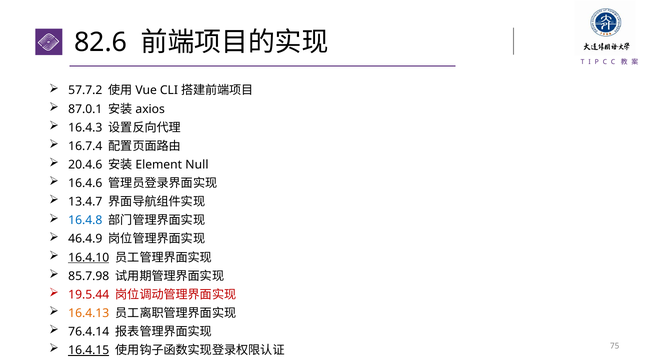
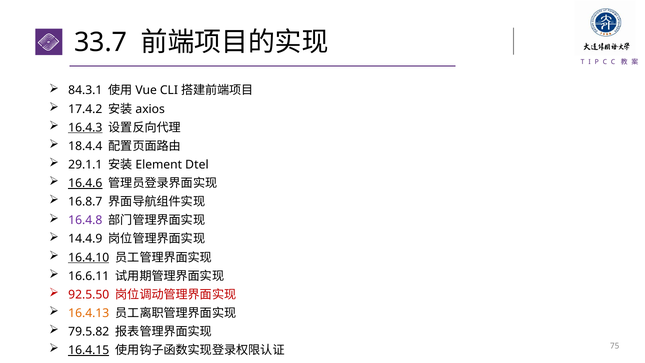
82.6: 82.6 -> 33.7 (101, 42)
57.7.2: 57.7.2 -> 84.3.1 (85, 90)
87.0.1: 87.0.1 -> 17.4.2 (85, 109)
16.4.3 underline: none -> present (85, 128)
16.7.4: 16.7.4 -> 18.4.4 (85, 146)
20.4.6: 20.4.6 -> 29.1.1 (85, 165)
Null: Null -> Dtel (197, 165)
16.4.6 underline: none -> present (85, 183)
13.4.7: 13.4.7 -> 16.8.7 (85, 202)
16.4.8 colour: blue -> purple (85, 220)
46.4.9: 46.4.9 -> 14.4.9 (85, 239)
85.7.98: 85.7.98 -> 16.6.11 (89, 276)
19.5.44: 19.5.44 -> 92.5.50 (89, 295)
76.4.14: 76.4.14 -> 79.5.82 (89, 332)
